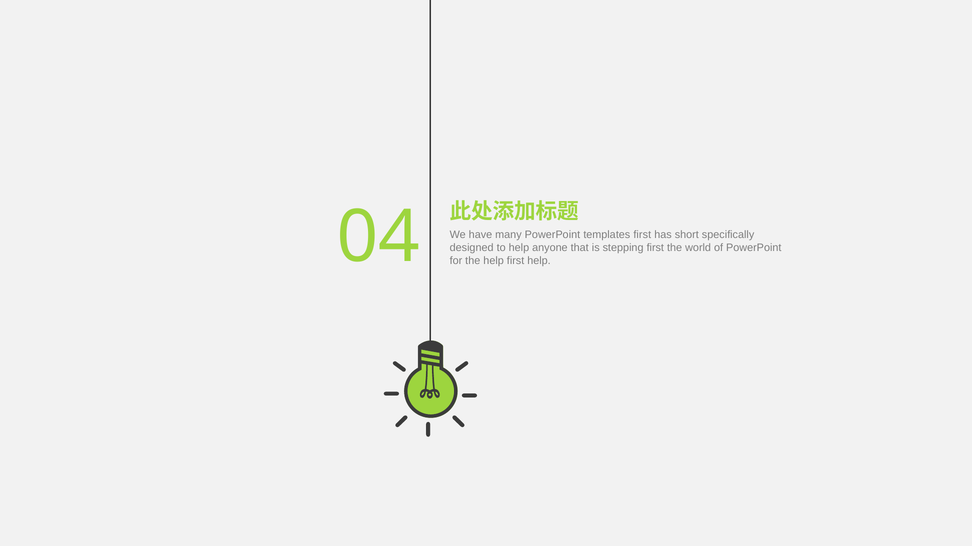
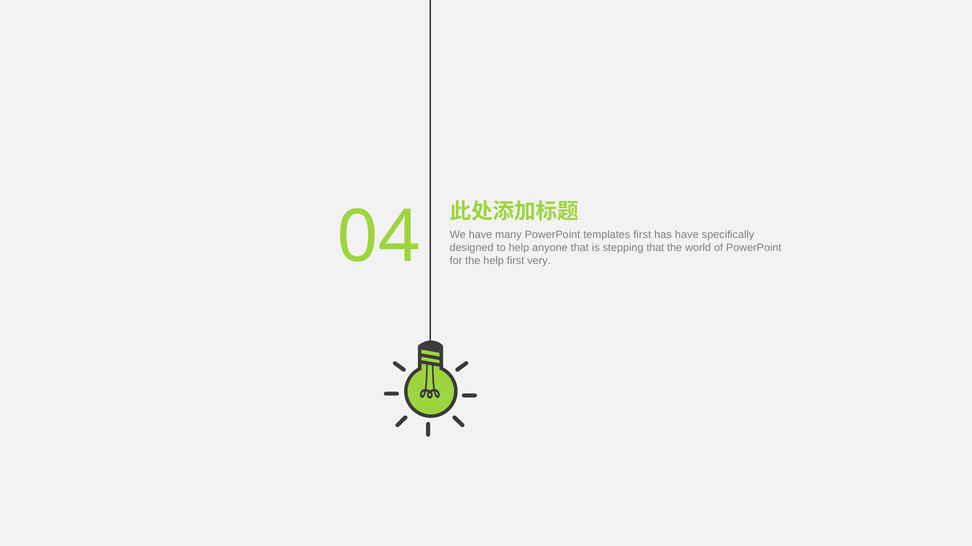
has short: short -> have (687, 235)
stepping first: first -> that (655, 248)
first help: help -> very (539, 261)
